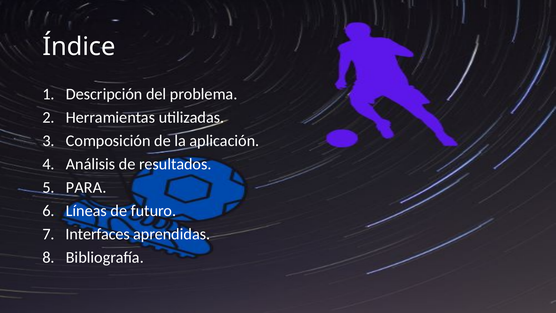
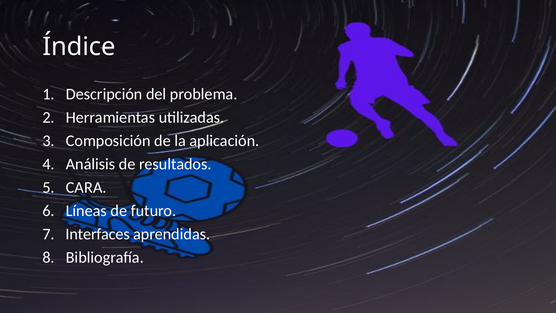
PARA: PARA -> CARA (86, 187)
